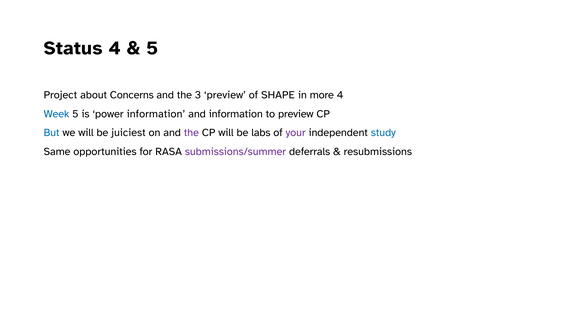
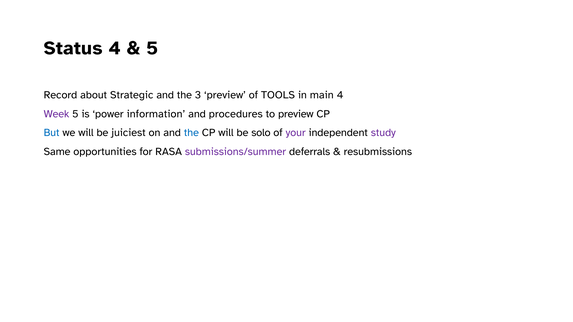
Project: Project -> Record (60, 95)
Concerns: Concerns -> Strategic (132, 95)
SHAPE: SHAPE -> TOOLS (278, 95)
more: more -> main (322, 95)
Week colour: blue -> purple (57, 114)
and information: information -> procedures (236, 114)
the colour: purple -> blue (191, 133)
labs: labs -> solo (261, 133)
study colour: blue -> purple (383, 133)
